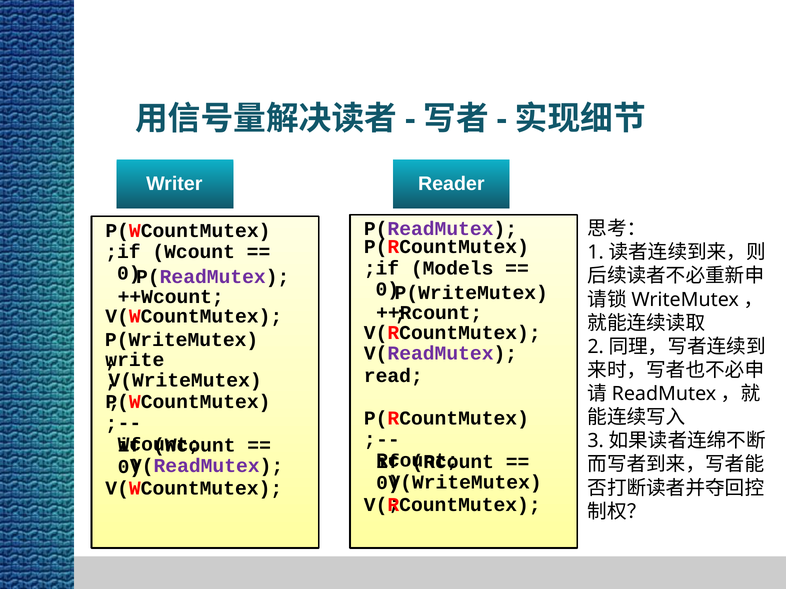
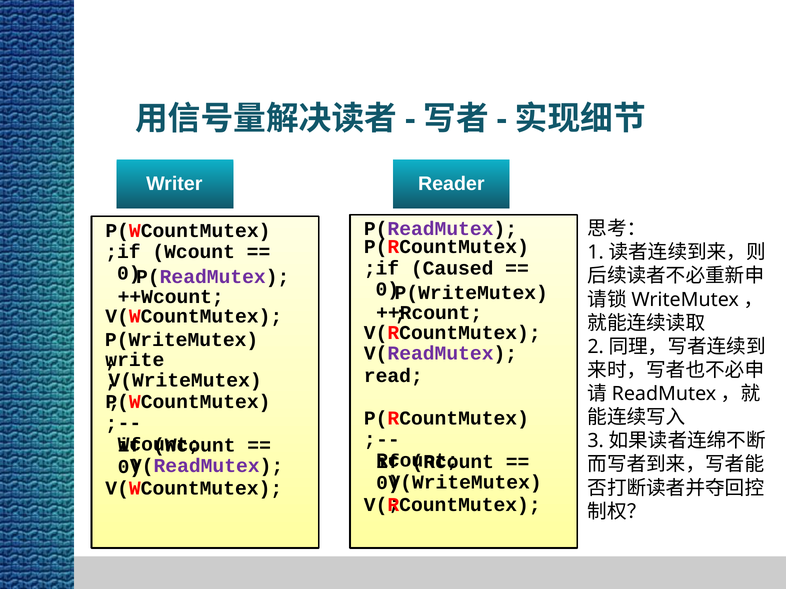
Models: Models -> Caused (452, 268)
